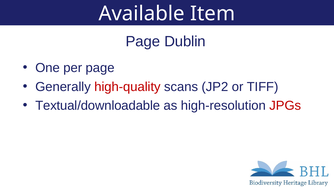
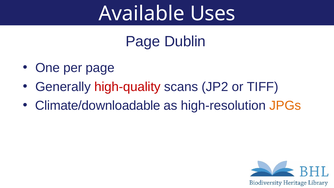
Item: Item -> Uses (213, 14)
Textual/downloadable: Textual/downloadable -> Climate/downloadable (98, 106)
JPGs colour: red -> orange (285, 106)
